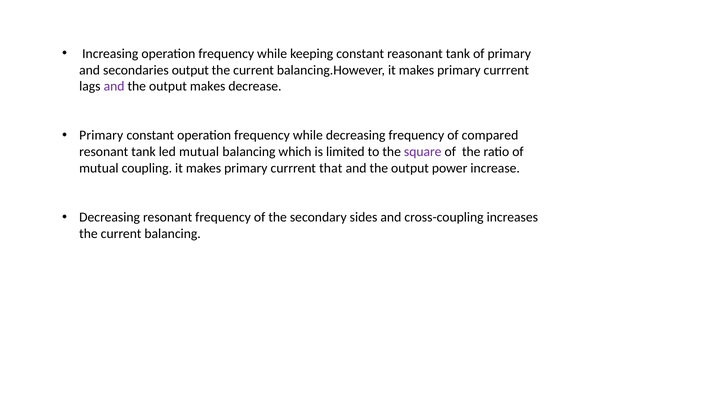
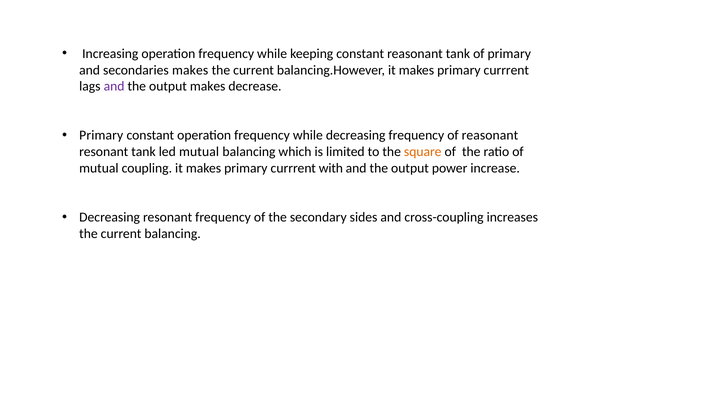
secondaries output: output -> makes (190, 70)
of compared: compared -> reasonant (490, 135)
square colour: purple -> orange (423, 152)
that: that -> with (331, 168)
